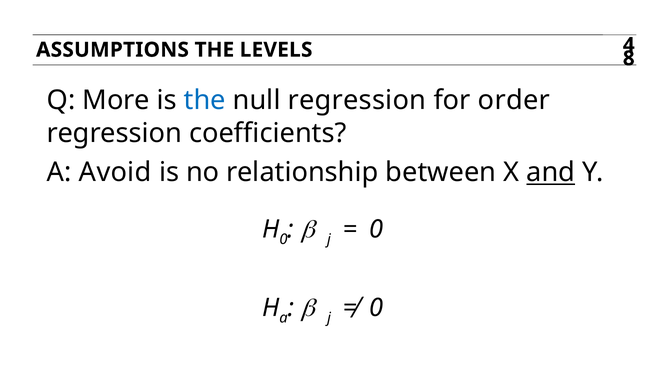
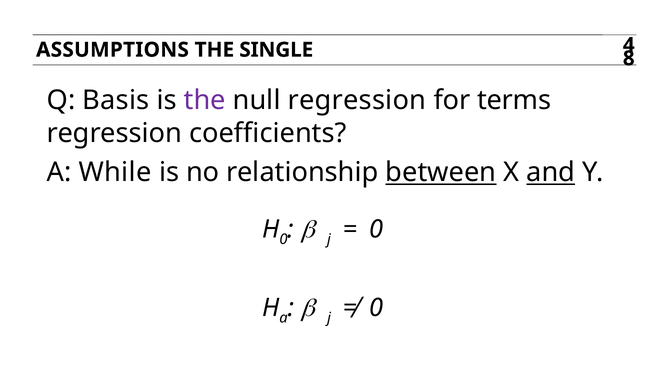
LEVELS: LEVELS -> SINGLE (276, 50)
More: More -> Basis (116, 100)
the colour: blue -> purple (205, 100)
order: order -> terms (514, 100)
Avoid: Avoid -> While (115, 172)
between underline: none -> present (441, 172)
